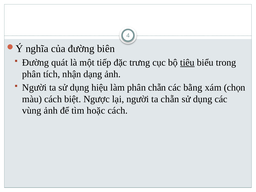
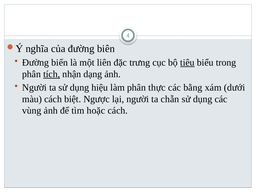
quát: quát -> biến (60, 63)
tiếp: tiếp -> liên (104, 63)
tích underline: none -> present (52, 74)
phân chẵn: chẵn -> thực (157, 88)
chọn: chọn -> dưới (234, 88)
